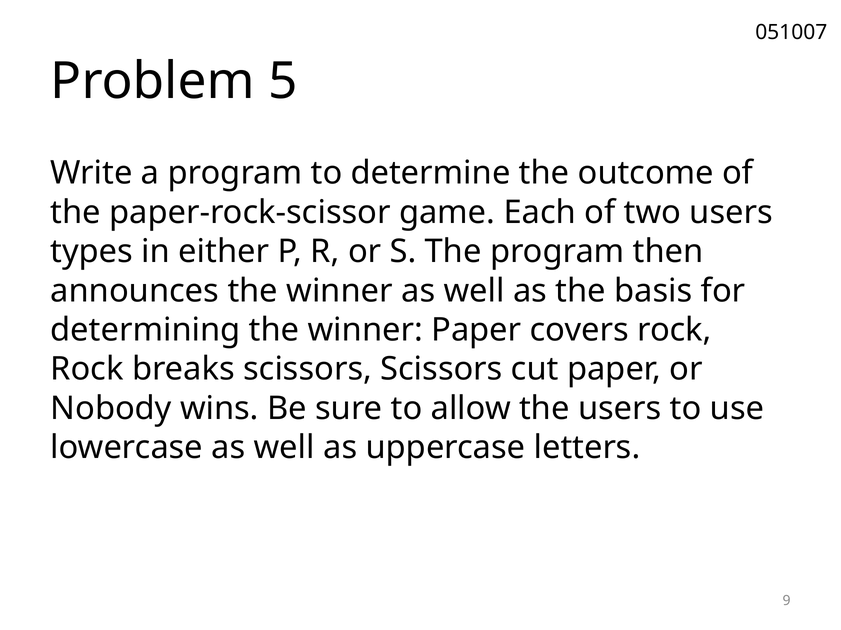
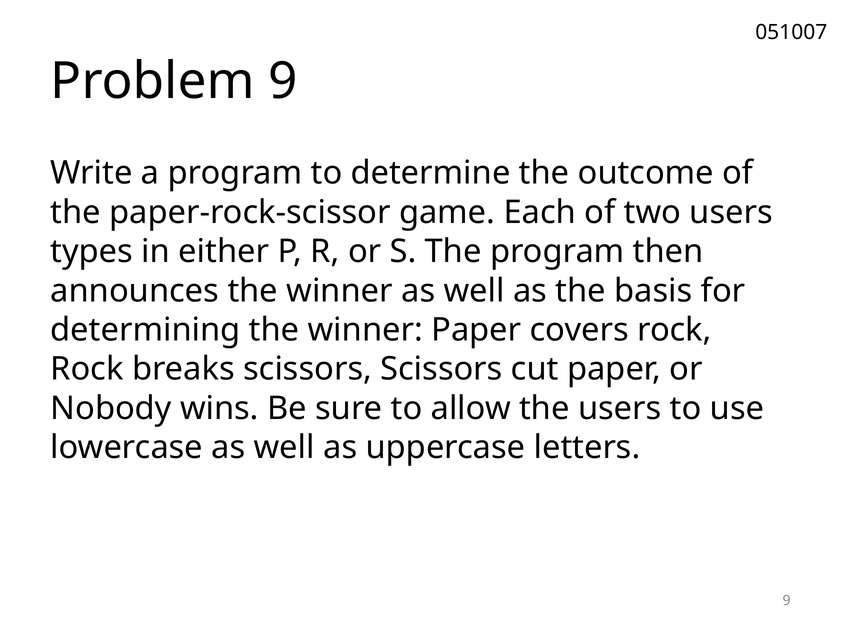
Problem 5: 5 -> 9 (283, 81)
